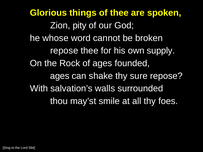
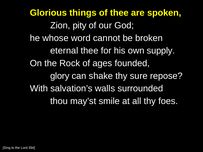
repose: repose -> eternal (64, 51)
ages: ages -> glory (60, 76)
